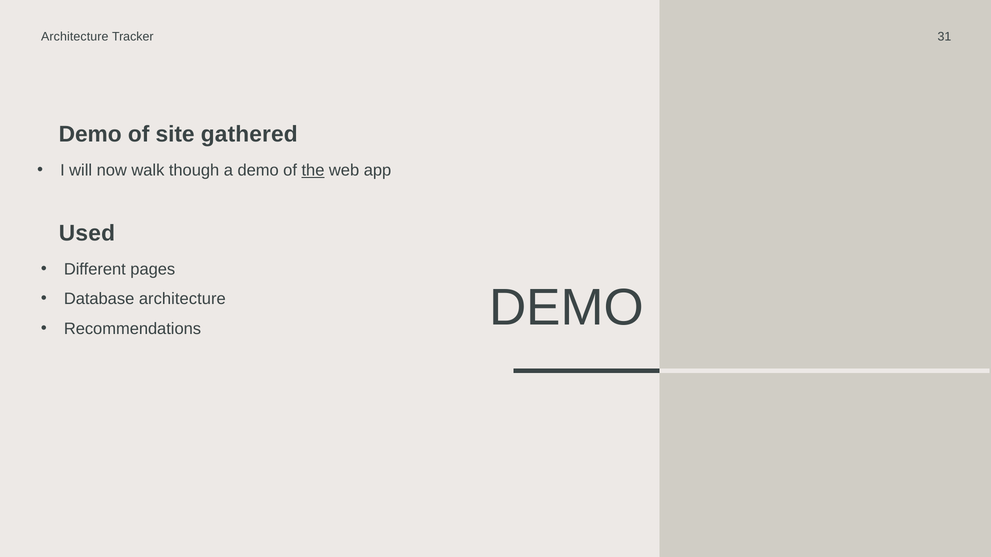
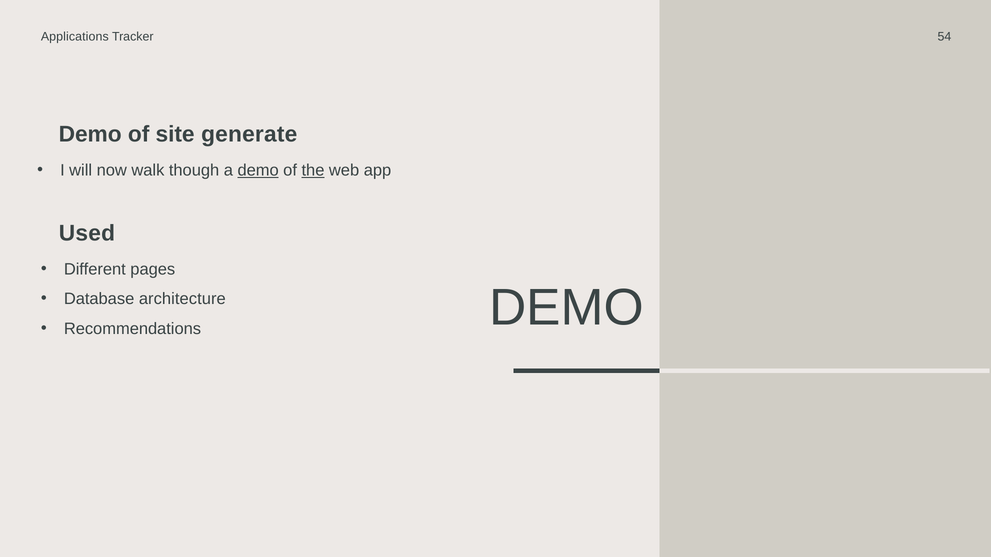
Architecture: Architecture -> Applications (75, 37)
31: 31 -> 54 (944, 37)
gathered: gathered -> generate (249, 134)
demo underline: none -> present (258, 170)
